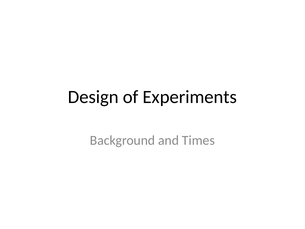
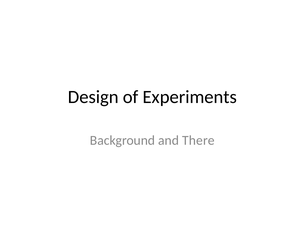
Times: Times -> There (198, 140)
